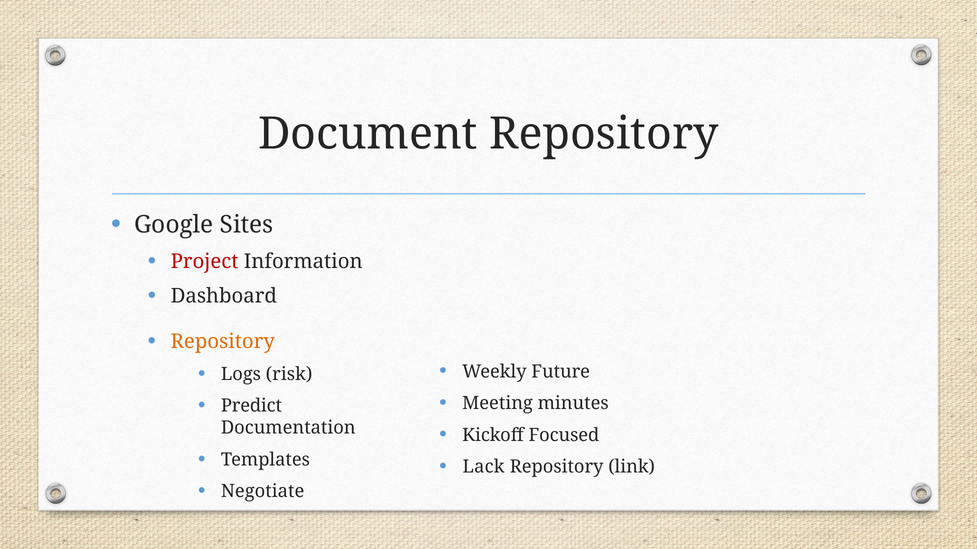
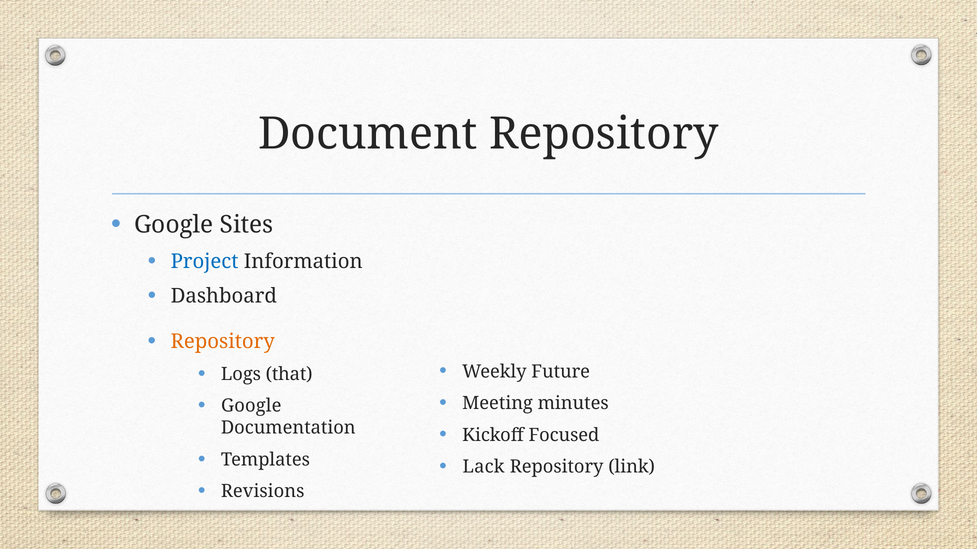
Project colour: red -> blue (205, 262)
risk: risk -> that (289, 375)
Predict: Predict -> Google (251, 406)
Negotiate: Negotiate -> Revisions (263, 492)
